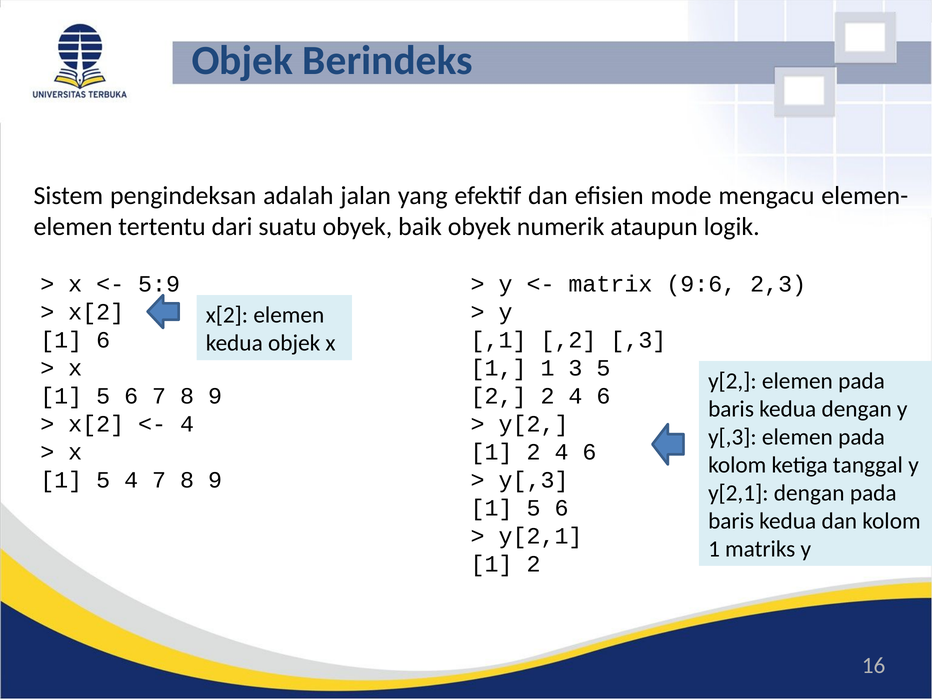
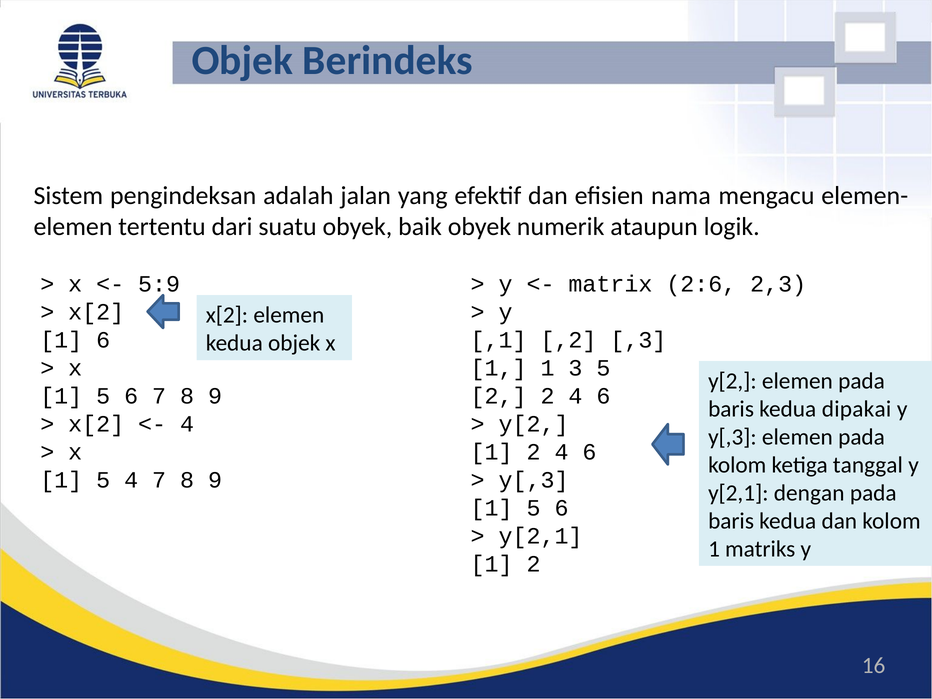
mode: mode -> nama (681, 196)
9:6: 9:6 -> 2:6 (701, 284)
kedua dengan: dengan -> dipakai (857, 409)
